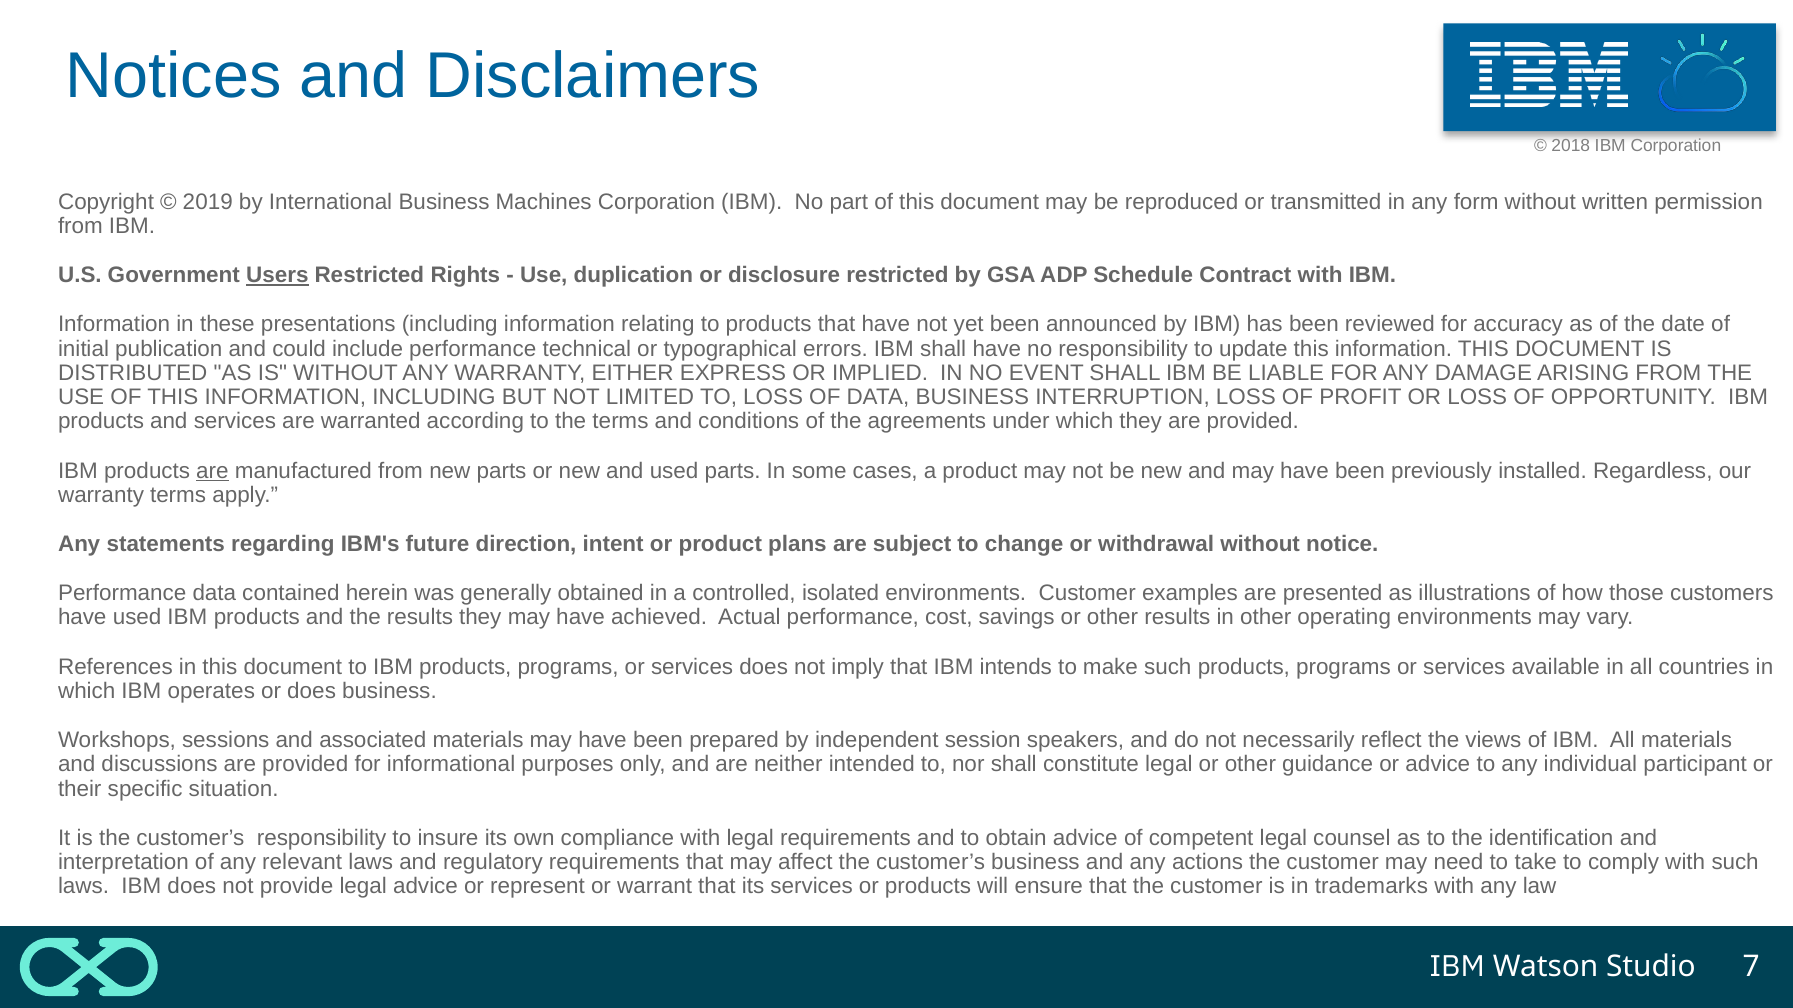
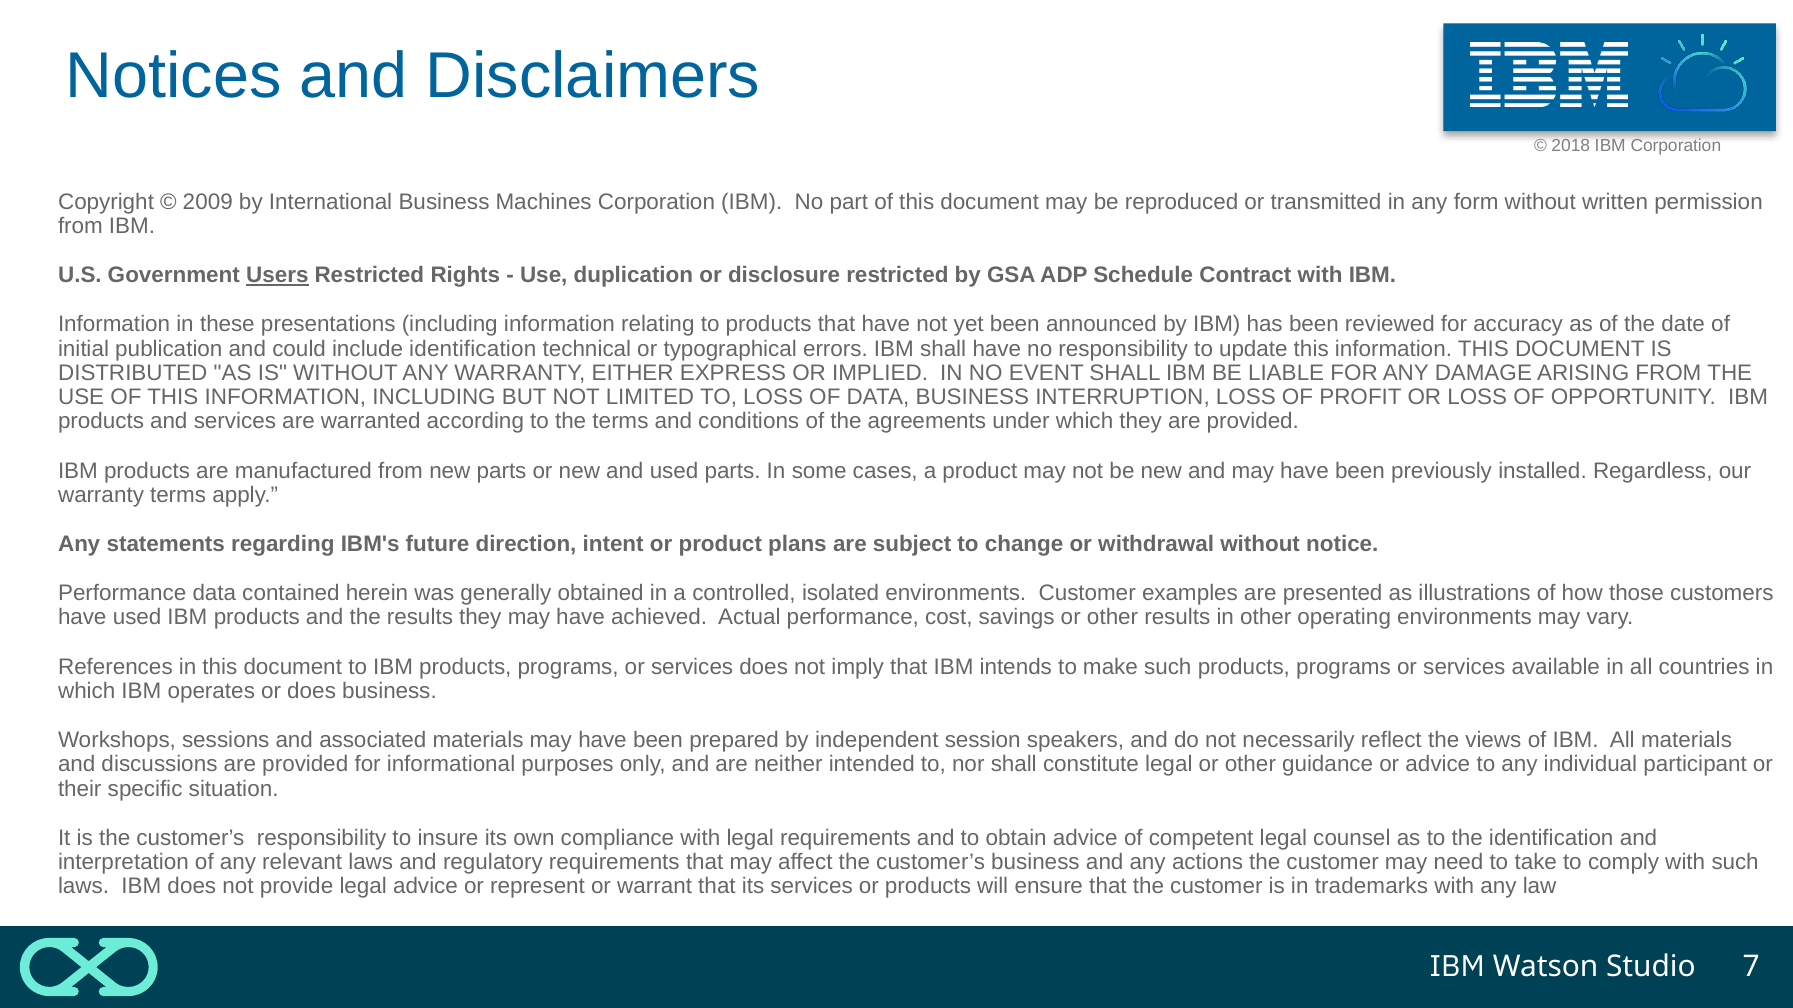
2019: 2019 -> 2009 (208, 202)
include performance: performance -> identification (473, 349)
are underline: present -> none (212, 471)
